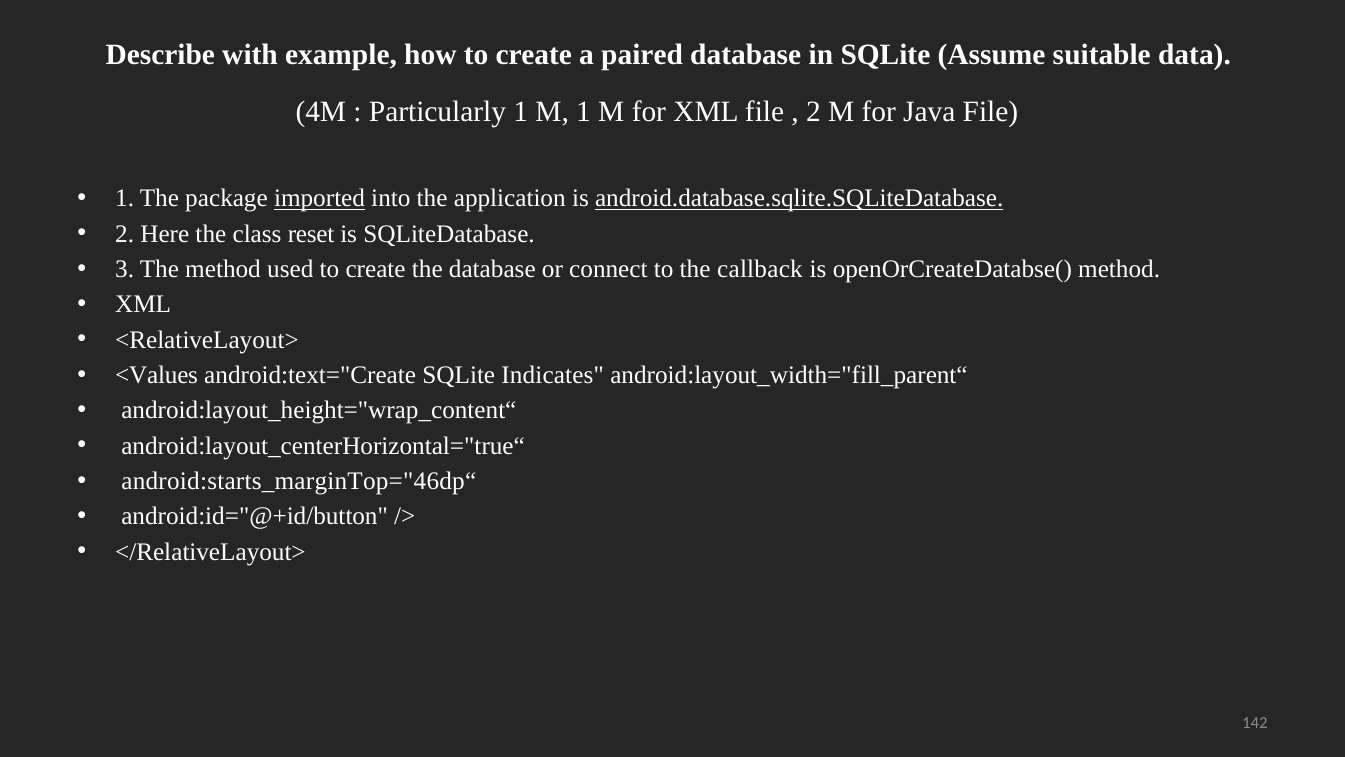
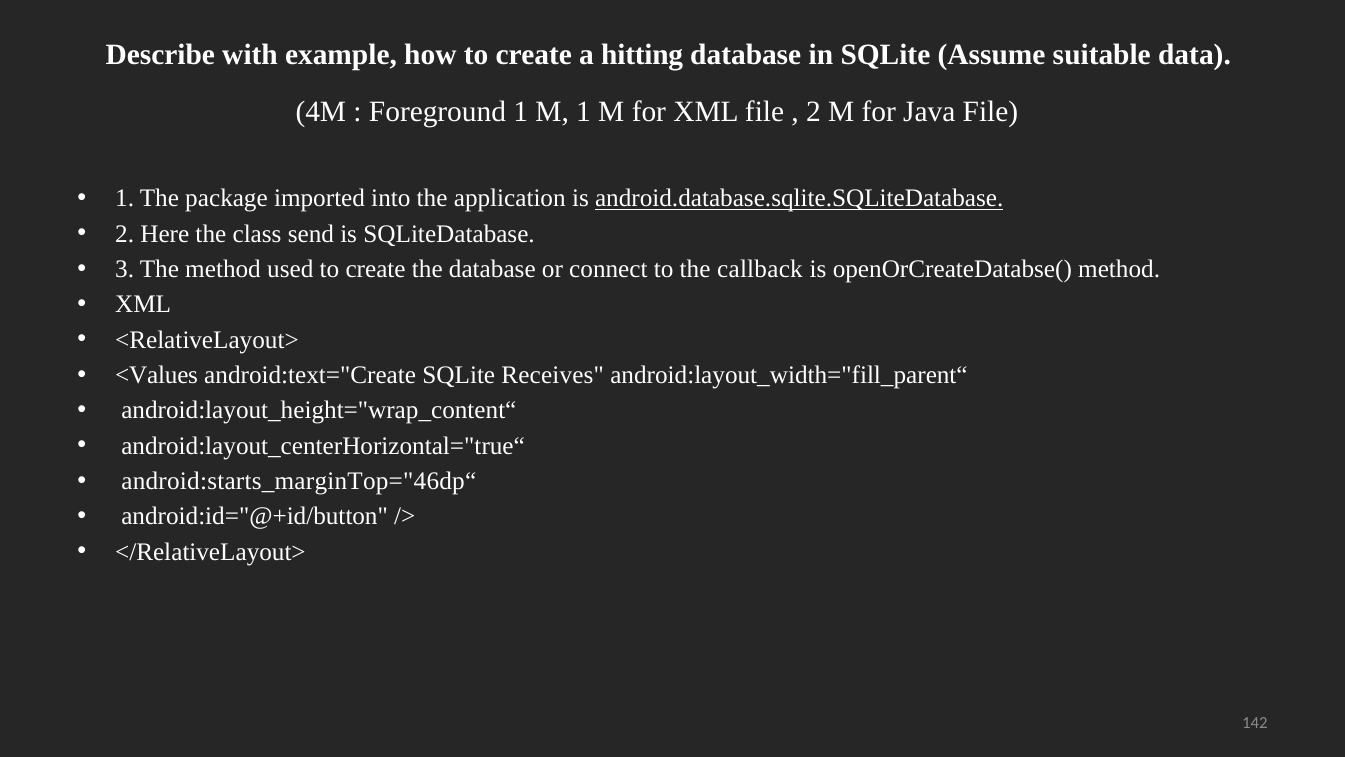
paired: paired -> hitting (642, 55)
Particularly: Particularly -> Foreground (437, 112)
imported underline: present -> none (320, 198)
reset: reset -> send (311, 234)
Indicates: Indicates -> Receives (553, 375)
